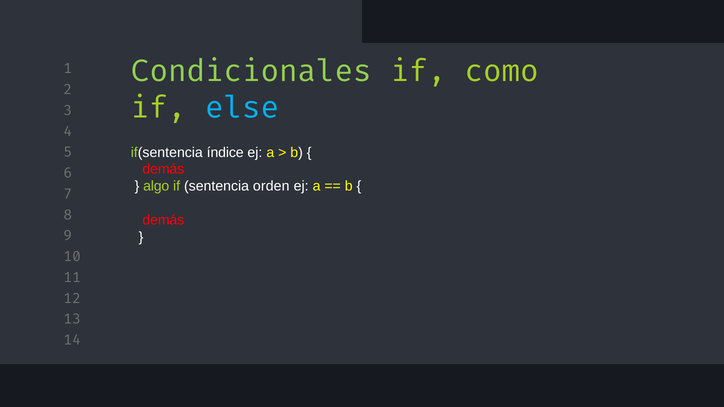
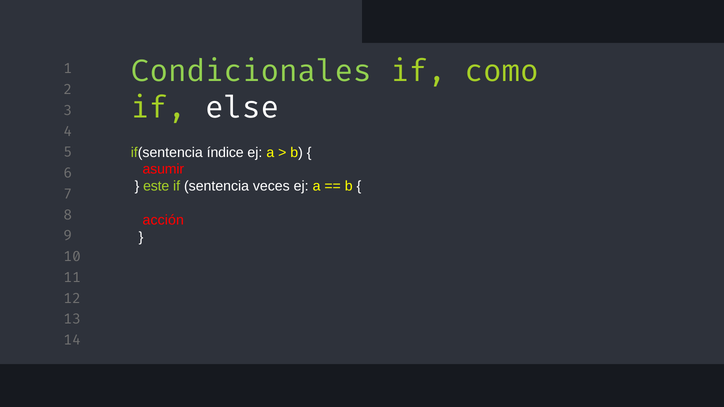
else colour: light blue -> white (242, 108)
demás: demás -> asumir (163, 169)
algo: algo -> este (156, 186)
orden: orden -> veces (271, 186)
demás: demás -> acción (163, 220)
